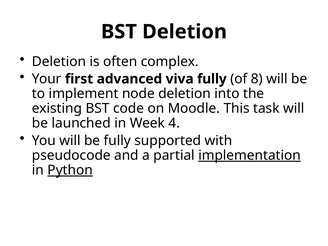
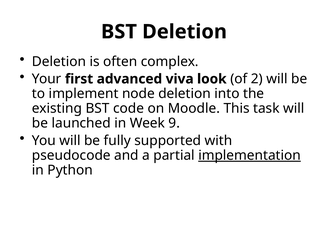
viva fully: fully -> look (212, 79)
8: 8 -> 2 (257, 79)
4: 4 -> 9 (174, 123)
Python underline: present -> none (70, 170)
